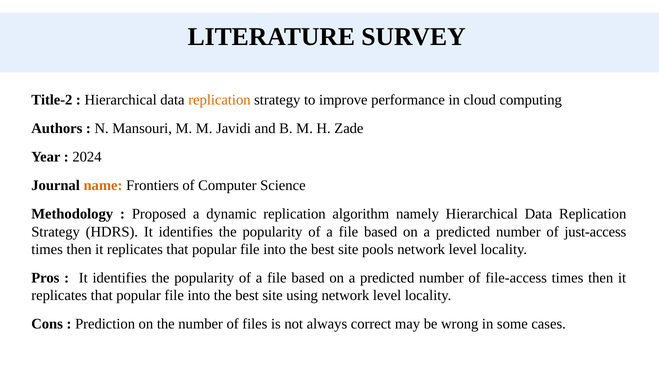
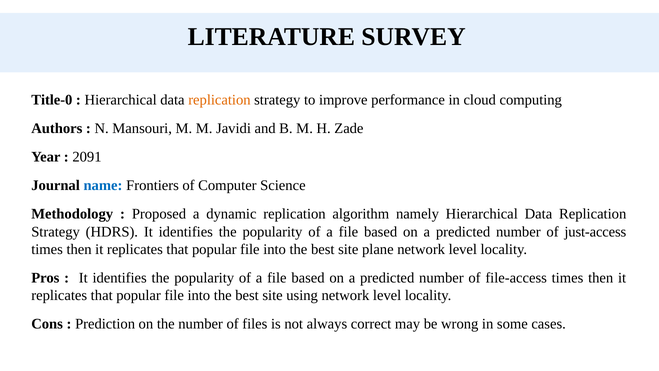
Title-2: Title-2 -> Title-0 (52, 100)
2024: 2024 -> 2091 (87, 157)
name colour: orange -> blue (103, 185)
pools: pools -> plane (378, 249)
